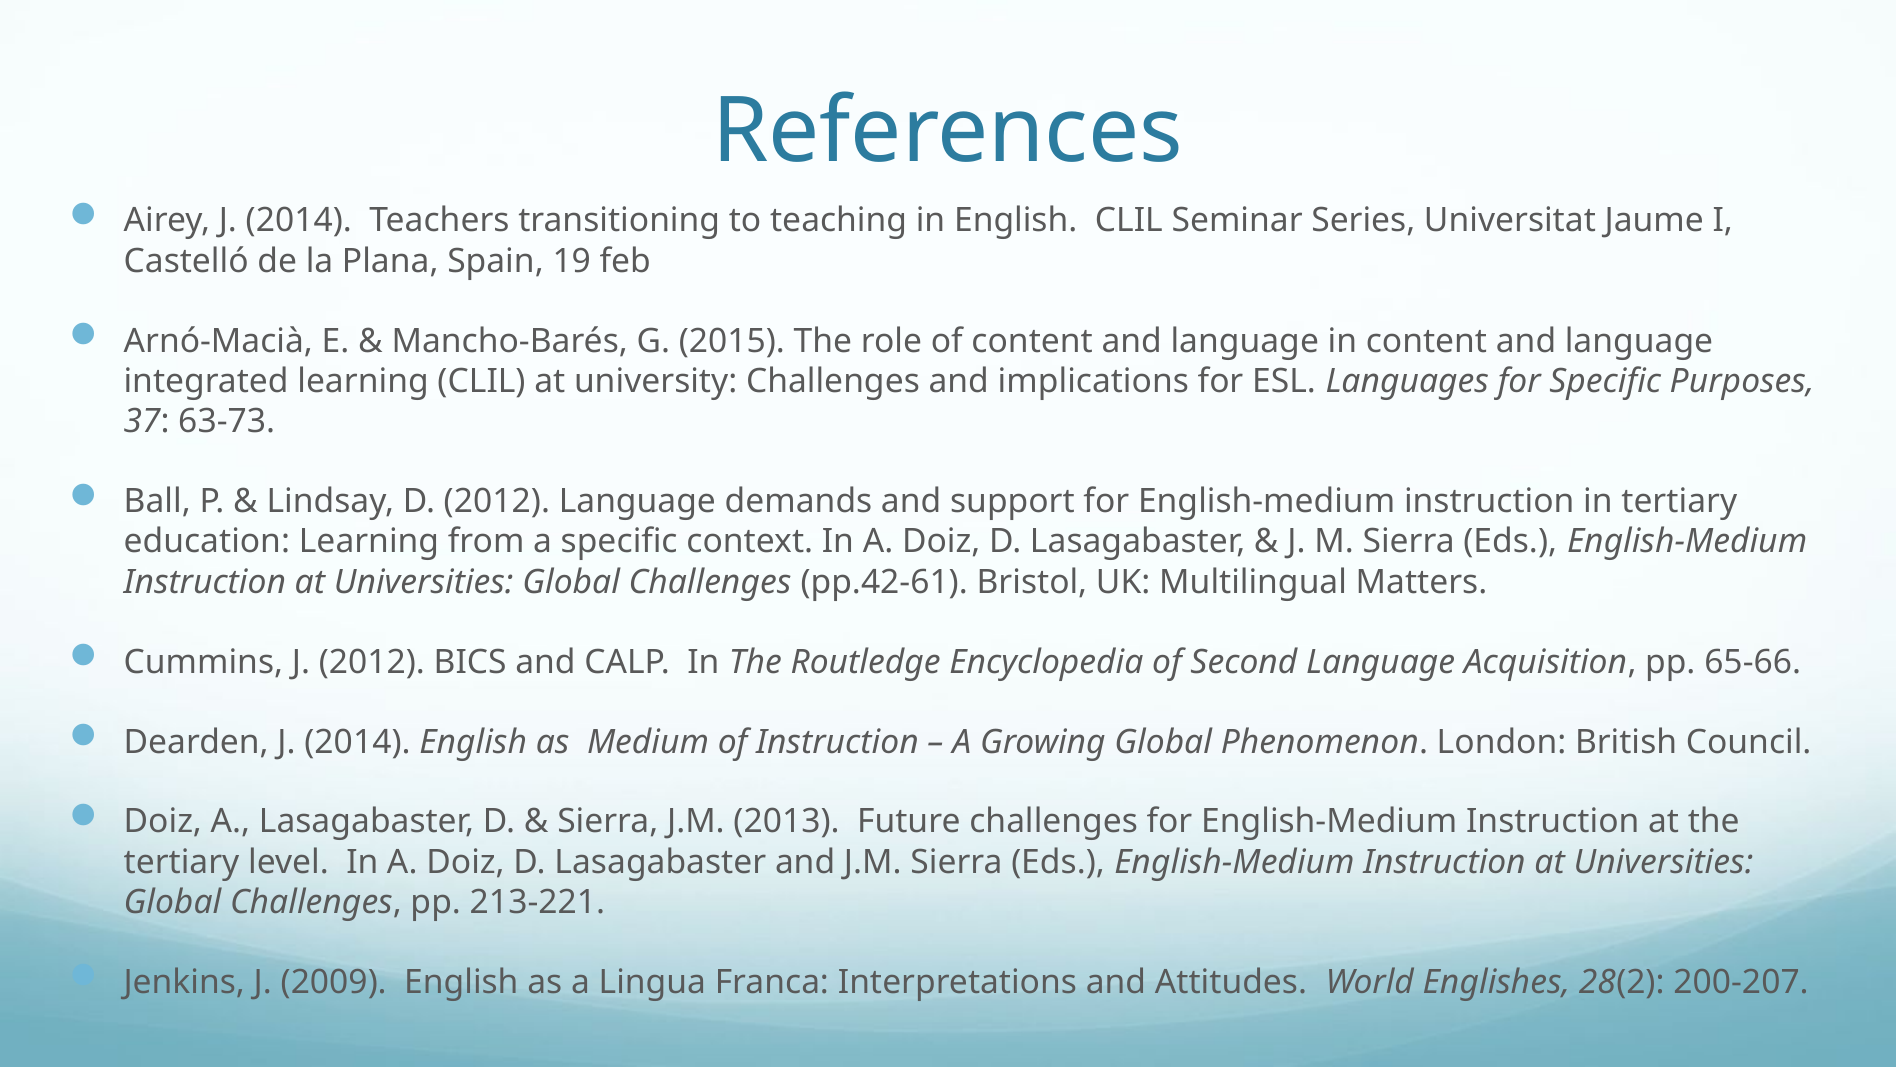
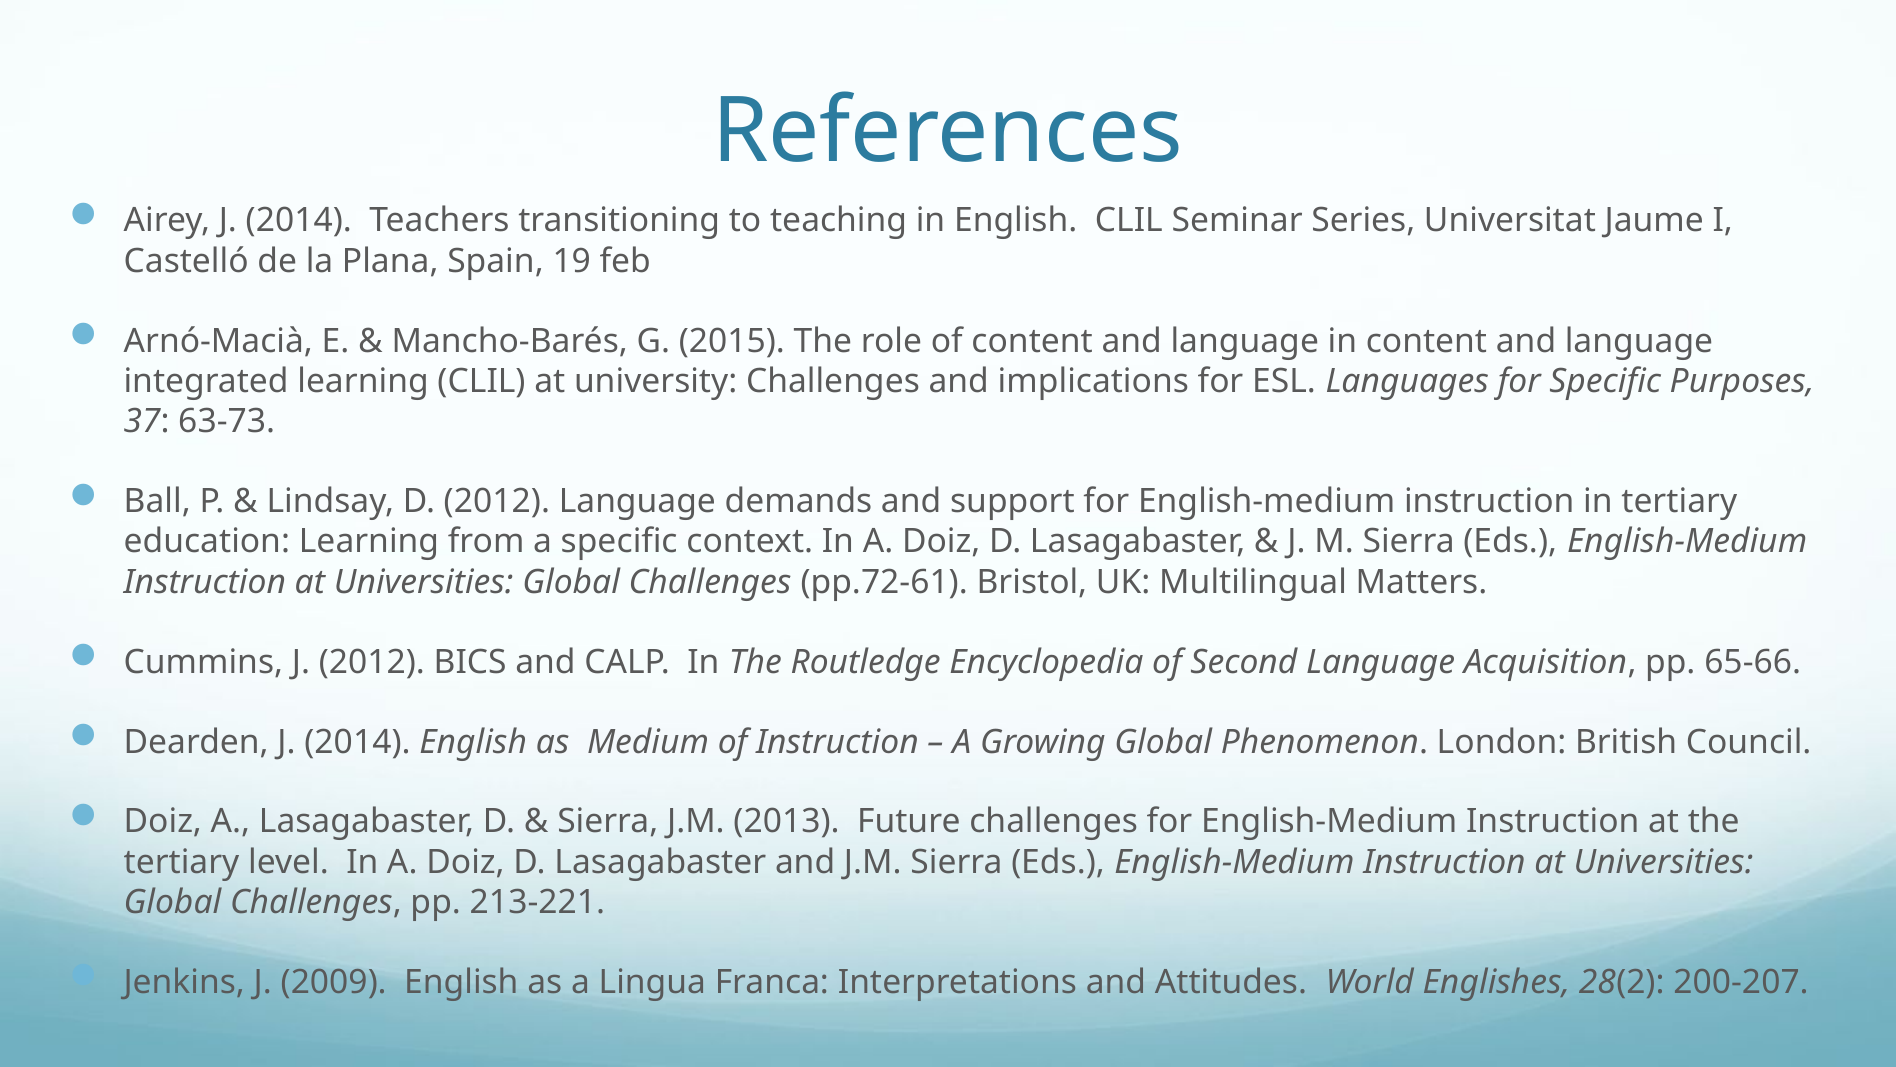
pp.42-61: pp.42-61 -> pp.72-61 (884, 582)
